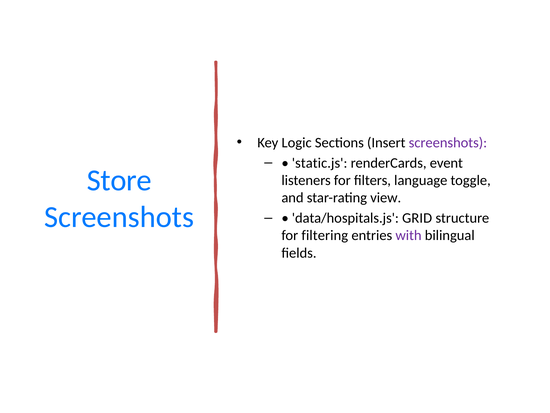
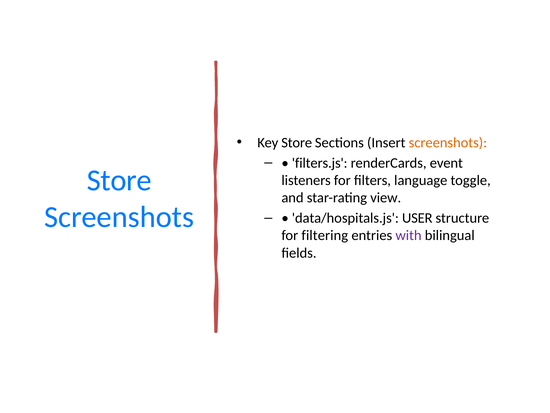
Key Logic: Logic -> Store (297, 143)
screenshots colour: purple -> orange (448, 143)
static.js: static.js -> filters.js (320, 163)
GRID: GRID -> USER (417, 218)
